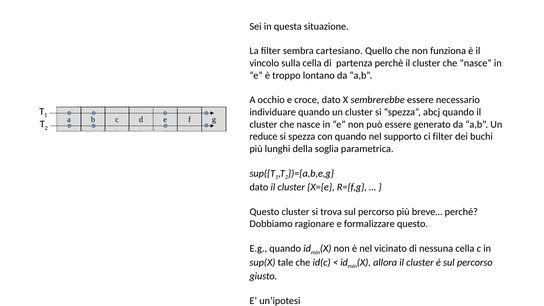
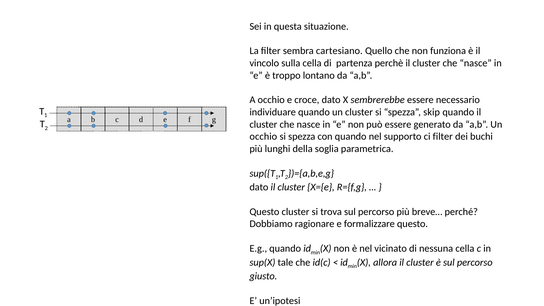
abcj: abcj -> skip (432, 112)
reduce: reduce -> occhio (263, 137)
